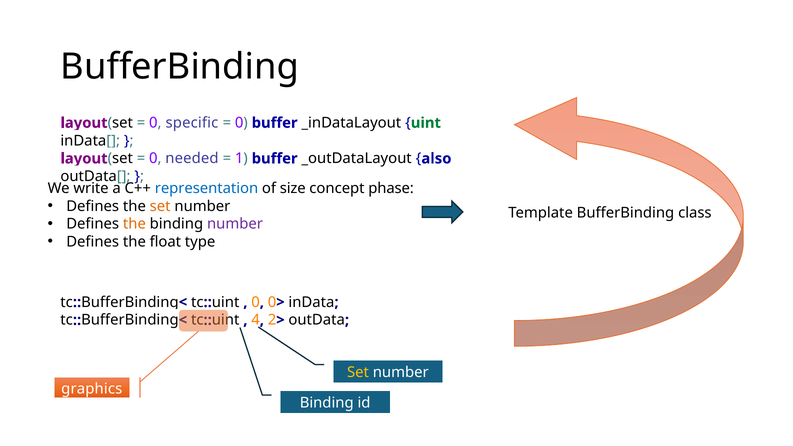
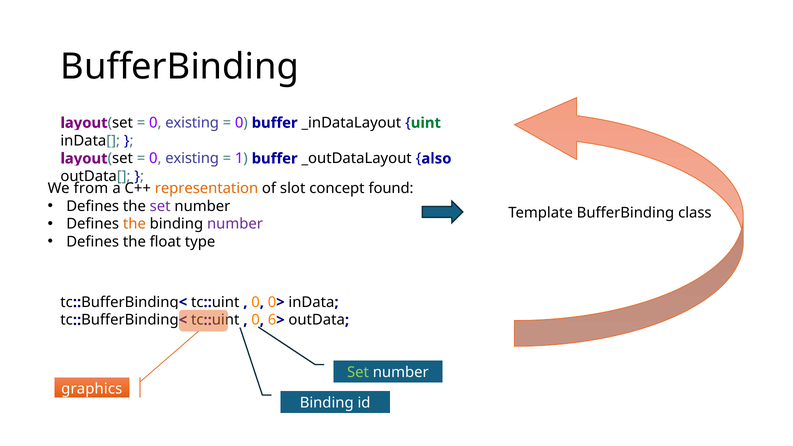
specific: specific -> existing (192, 123)
needed: needed -> existing (192, 159)
write: write -> from (91, 188)
representation colour: blue -> orange (207, 188)
size: size -> slot (293, 188)
phase: phase -> found (391, 188)
set colour: orange -> purple (160, 206)
4: 4 -> 0 (256, 320)
2: 2 -> 6 (272, 320)
Set colour: yellow -> light green (358, 373)
